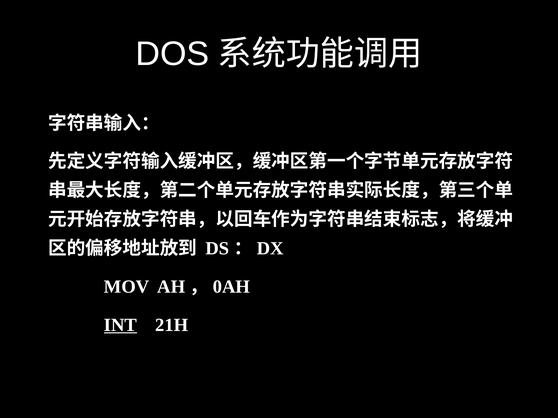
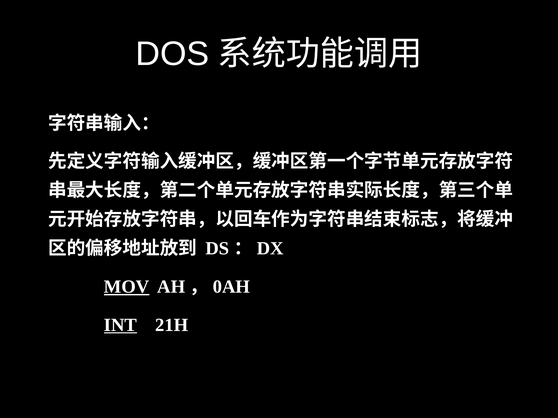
MOV underline: none -> present (127, 287)
